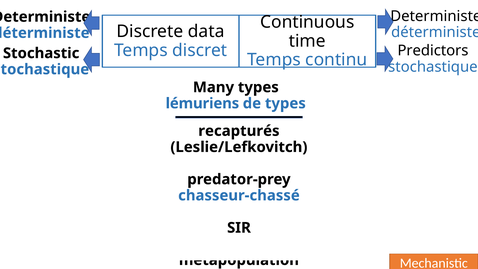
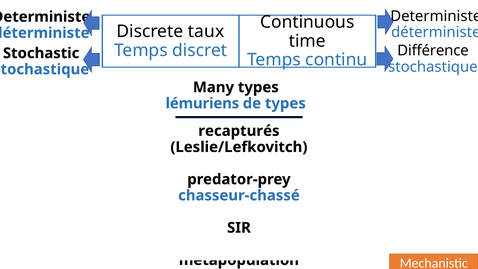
data: data -> taux (206, 32)
Predictors: Predictors -> Différence (433, 51)
